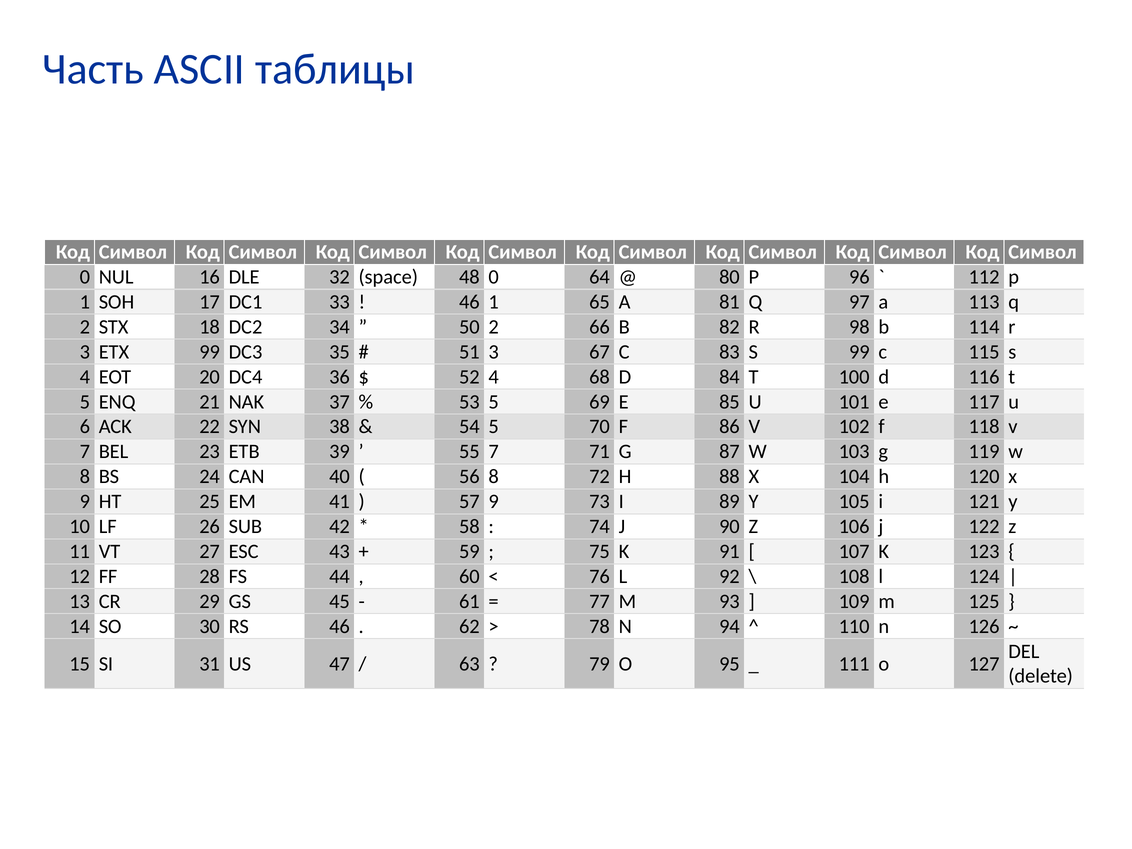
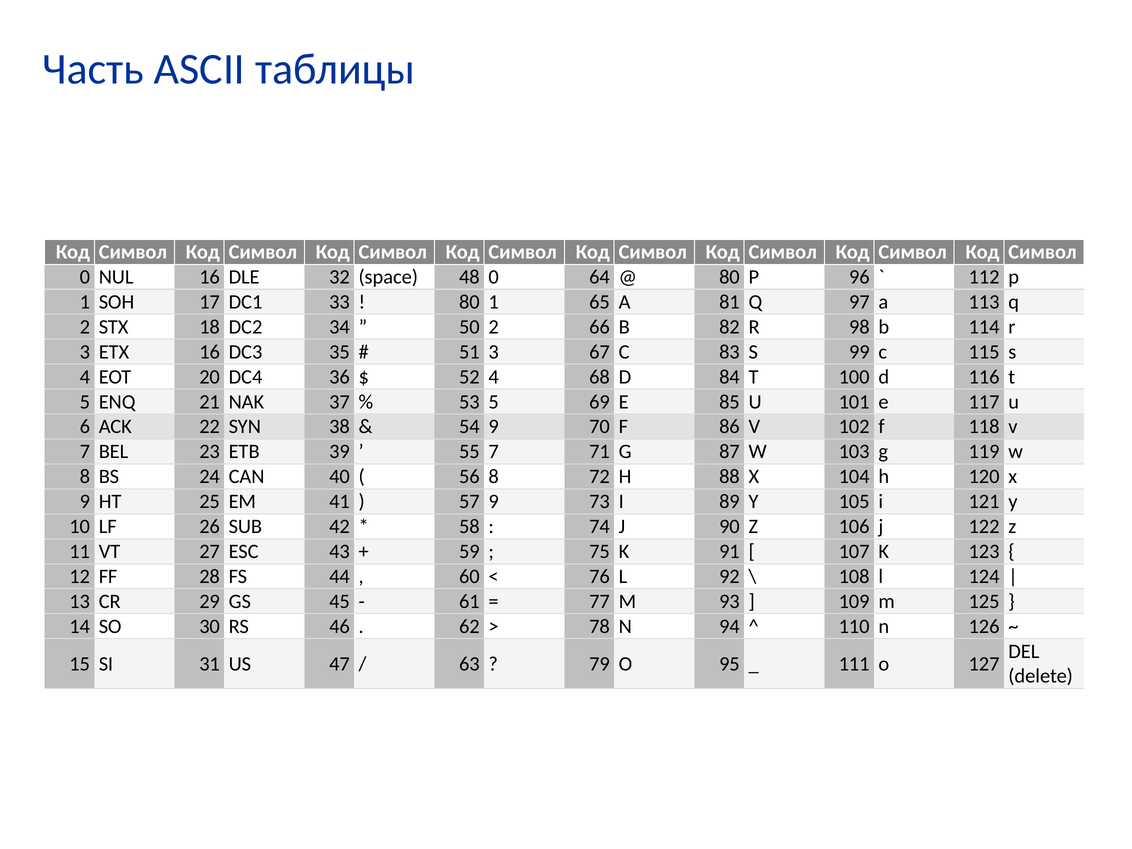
46: 46 -> 80 (469, 302)
ETX 99: 99 -> 16 (210, 352)
54 5: 5 -> 9 (494, 427)
